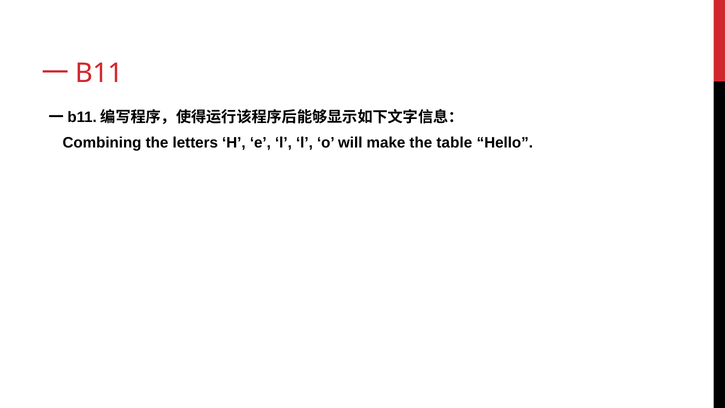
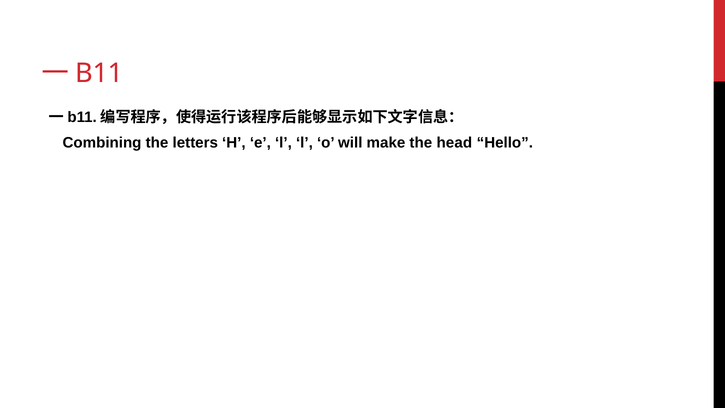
table: table -> head (454, 143)
